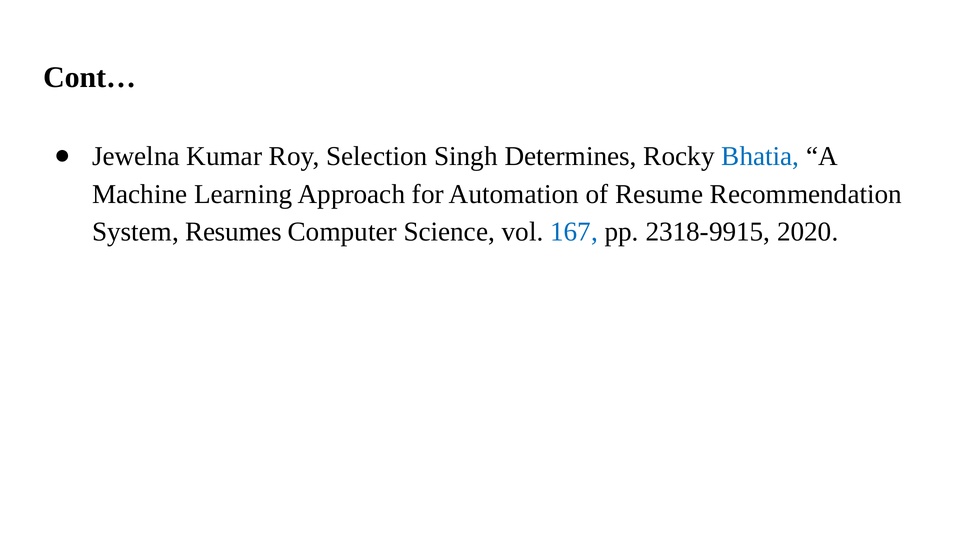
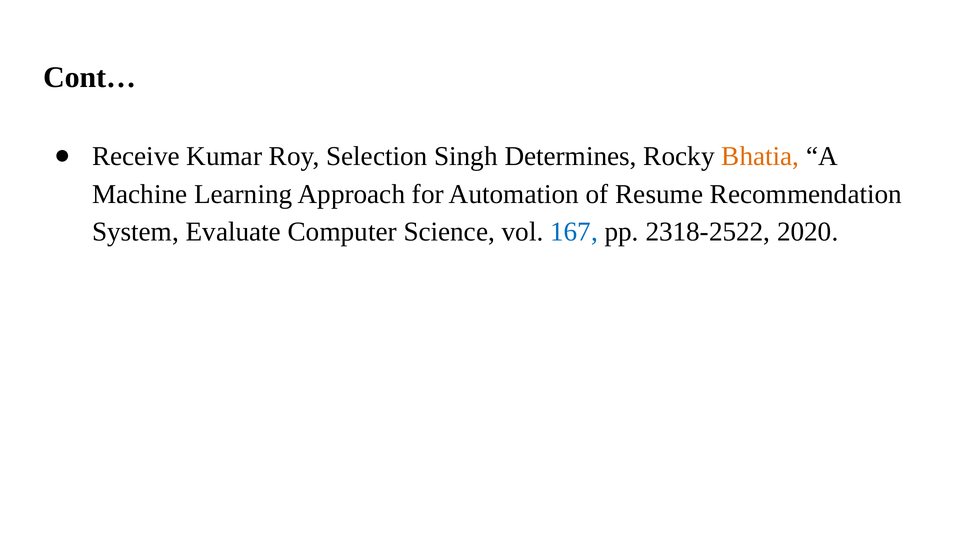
Jewelna: Jewelna -> Receive (136, 156)
Bhatia colour: blue -> orange (760, 156)
Resumes: Resumes -> Evaluate (233, 231)
2318-9915: 2318-9915 -> 2318-2522 (708, 231)
